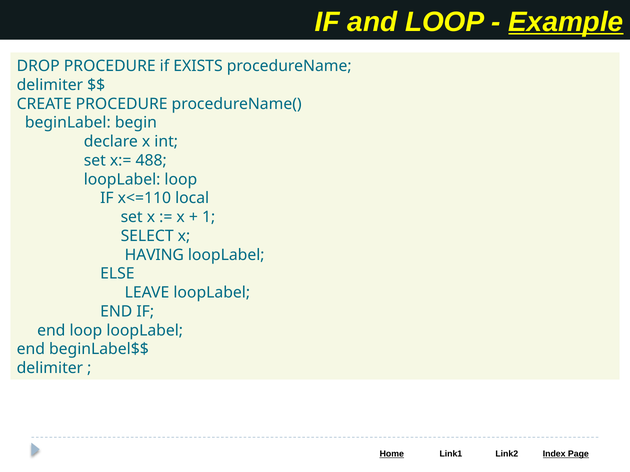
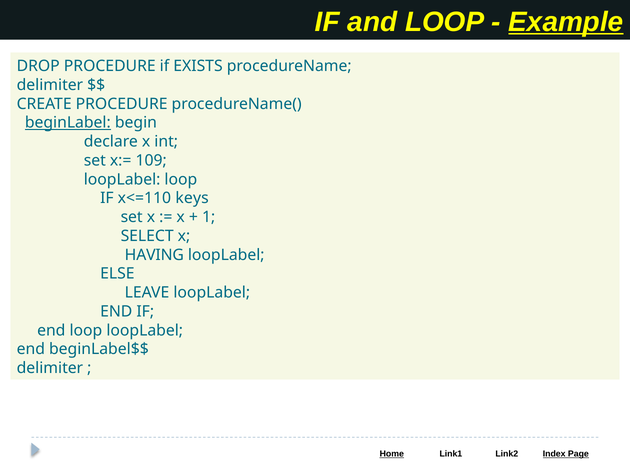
beginLabel underline: none -> present (68, 123)
488: 488 -> 109 (151, 161)
local: local -> keys (192, 198)
